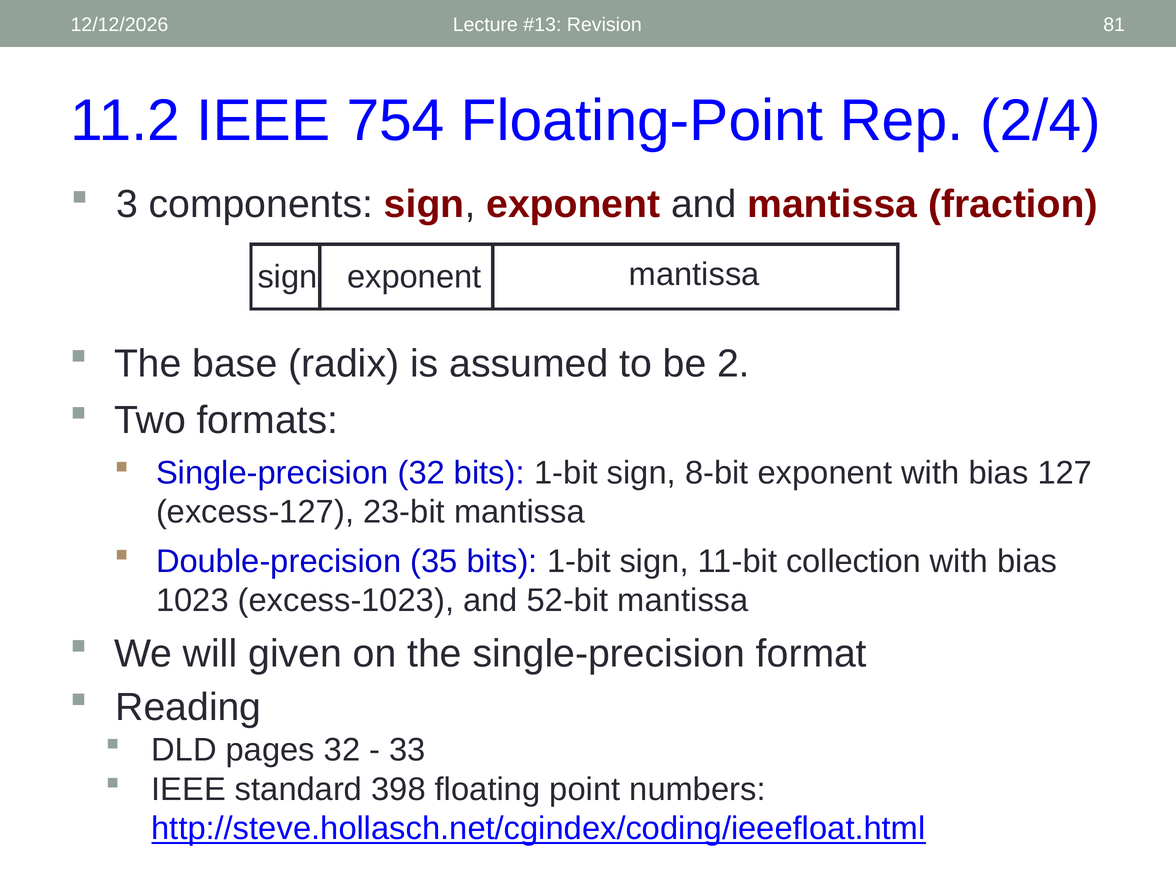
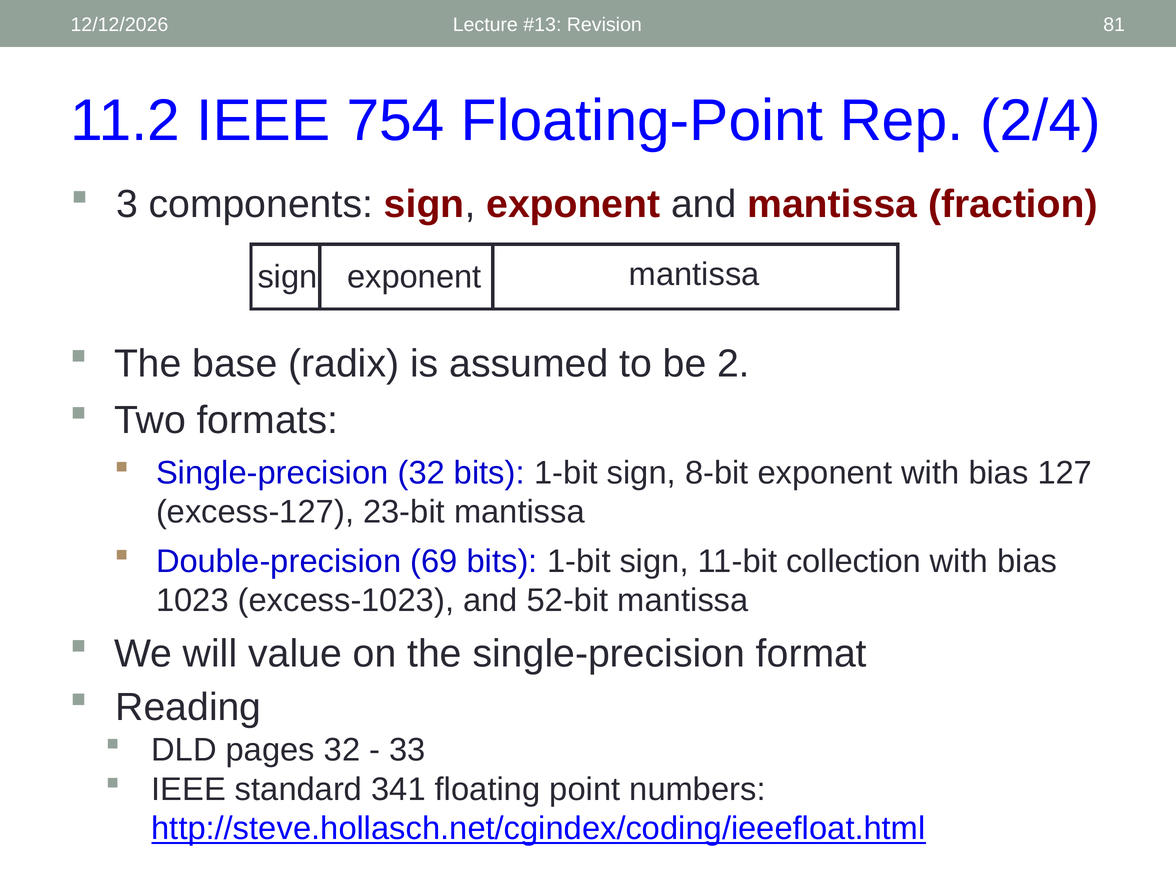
35: 35 -> 69 (434, 561)
given: given -> value (295, 654)
398: 398 -> 341 (399, 789)
